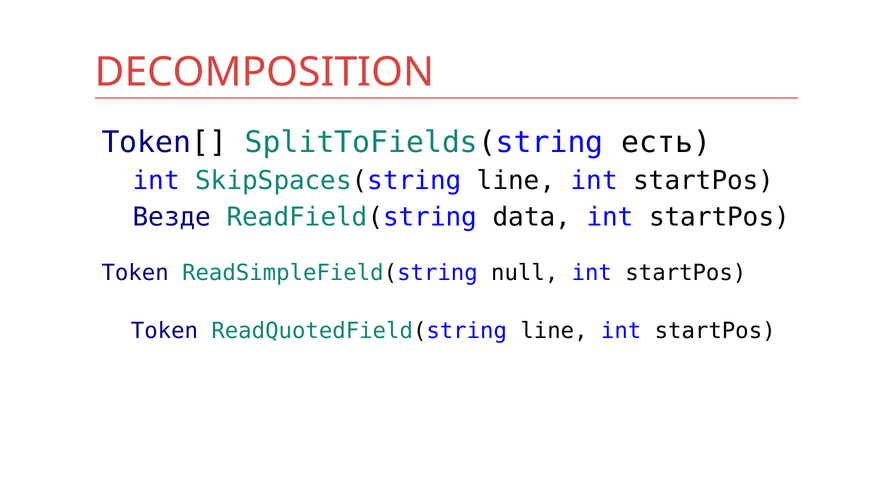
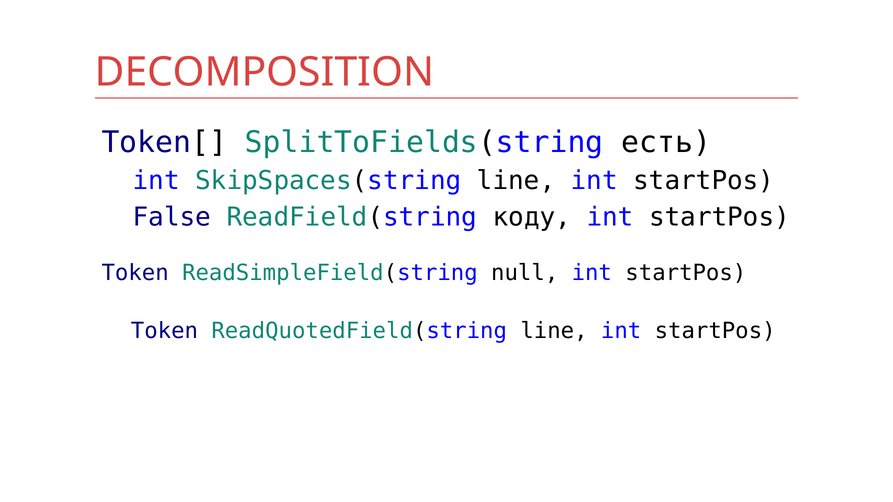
Везде: Везде -> False (172, 217)
data: data -> коду (532, 217)
